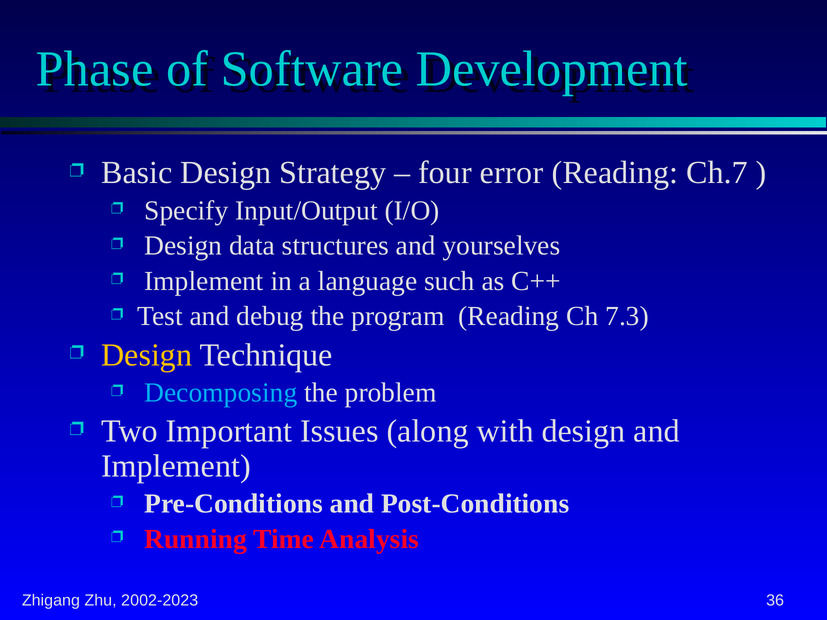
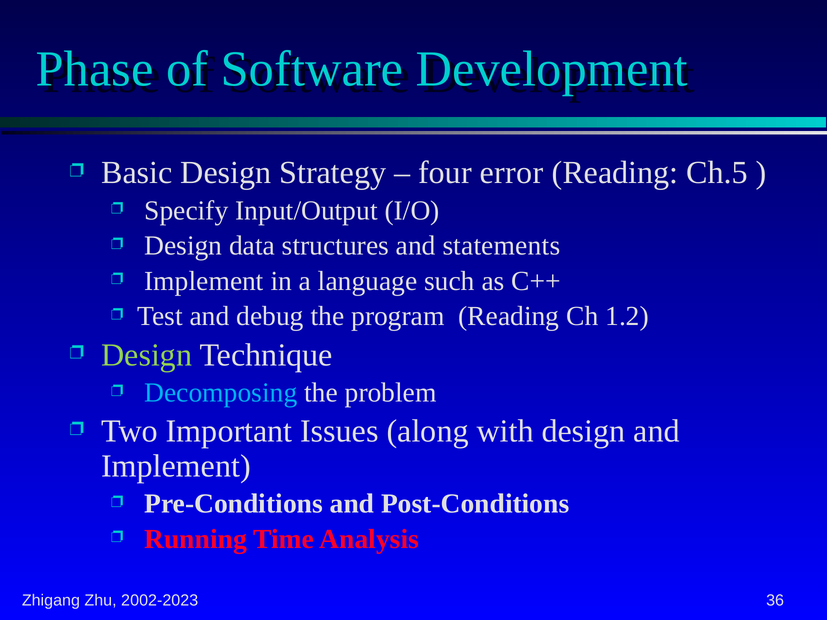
Ch.7: Ch.7 -> Ch.5 (717, 173)
yourselves: yourselves -> statements (501, 246)
7.3: 7.3 -> 1.2 (627, 316)
Design colour: yellow -> light green (147, 355)
